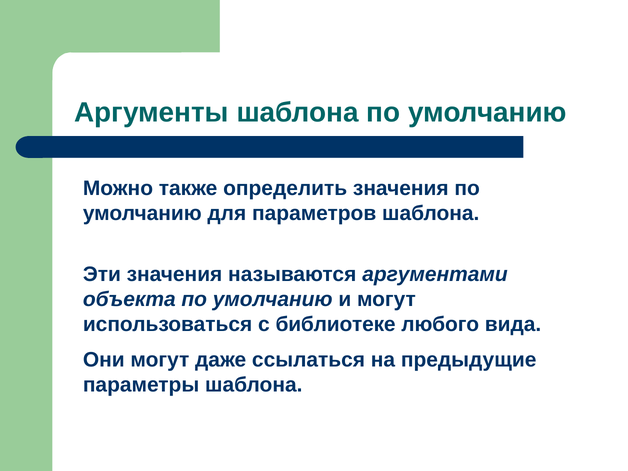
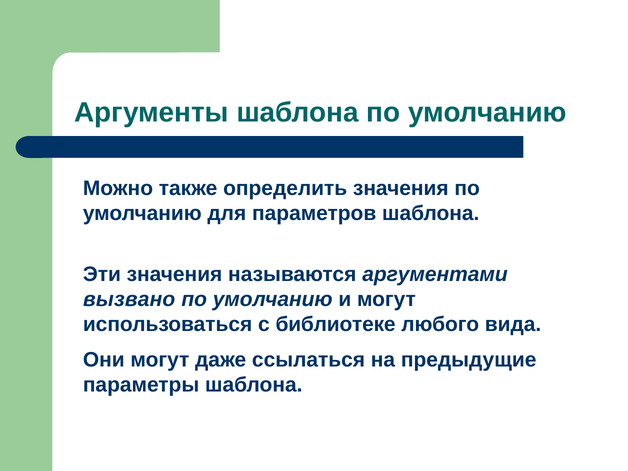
объекта: объекта -> вызвано (129, 299)
